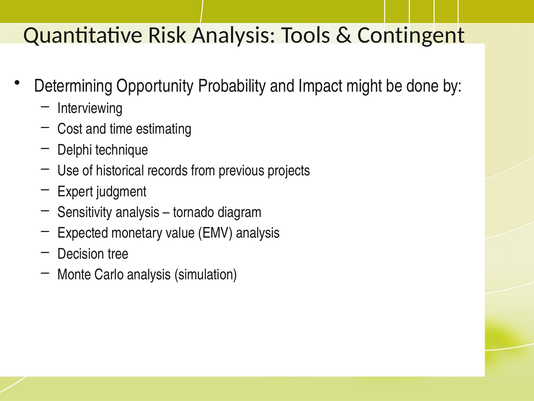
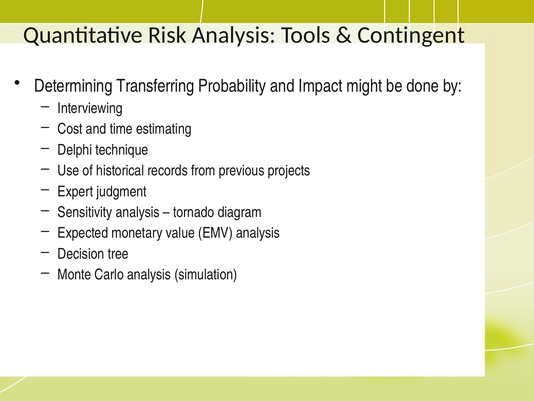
Opportunity: Opportunity -> Transferring (155, 86)
